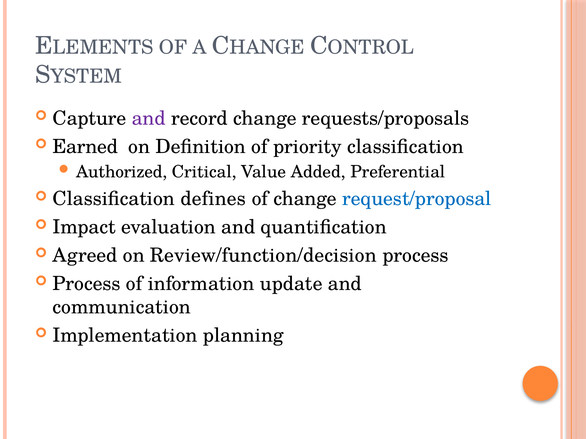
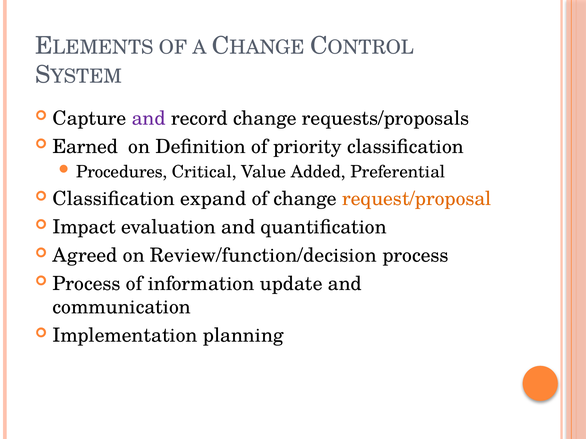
Authorized: Authorized -> Procedures (122, 172)
defines: defines -> expand (213, 199)
request/proposal colour: blue -> orange (417, 199)
